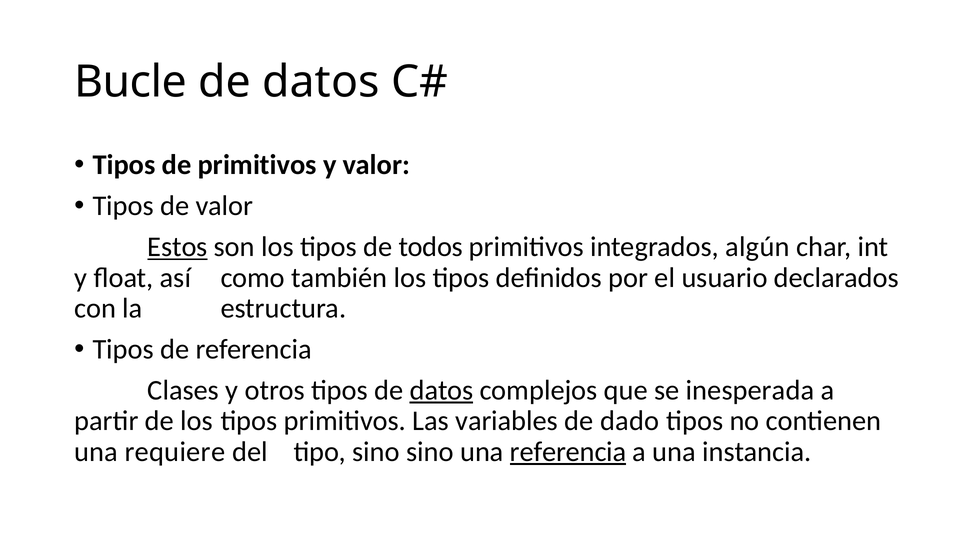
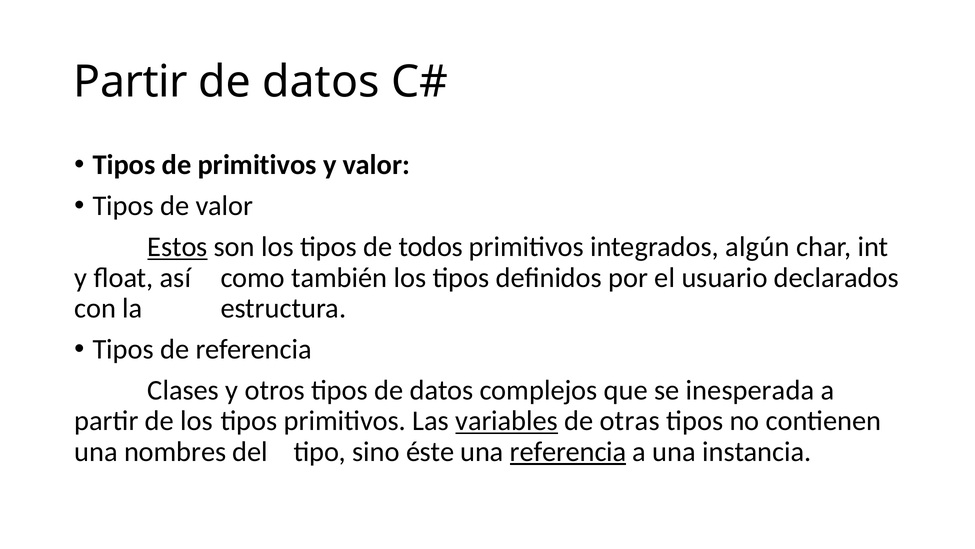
Bucle: Bucle -> Partir (131, 82)
datos underline: present -> none (442, 390)
variables underline: none -> present (507, 421)
dado: dado -> otras (630, 421)
requiere: requiere -> nombres (175, 451)
sino sino: sino -> éste (430, 451)
